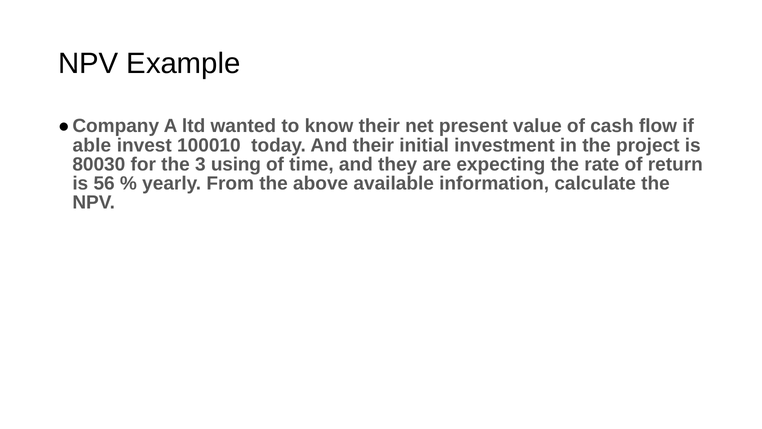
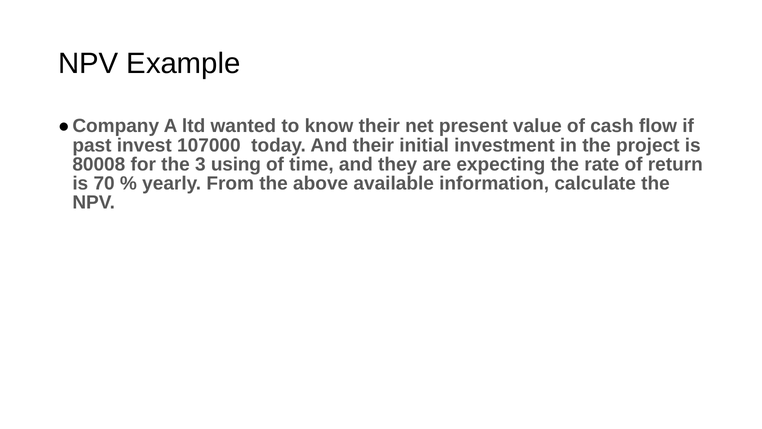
able: able -> past (92, 145)
100010: 100010 -> 107000 (209, 145)
80030: 80030 -> 80008 (99, 164)
56: 56 -> 70 (104, 183)
